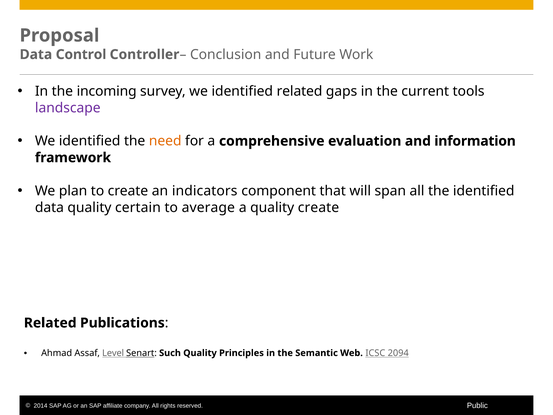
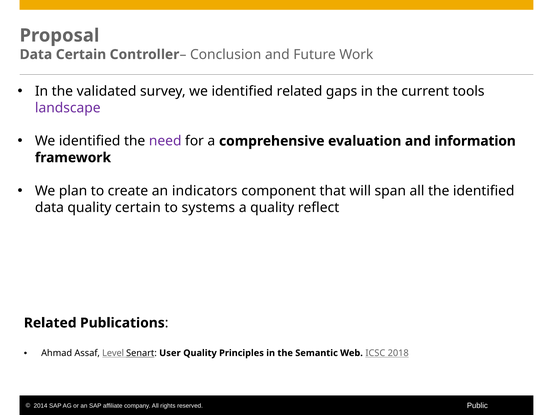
Data Control: Control -> Certain (81, 54)
incoming: incoming -> validated (107, 91)
need colour: orange -> purple (165, 141)
average: average -> systems (208, 207)
quality create: create -> reflect (319, 207)
Such: Such -> User (170, 353)
2094: 2094 -> 2018 (398, 353)
